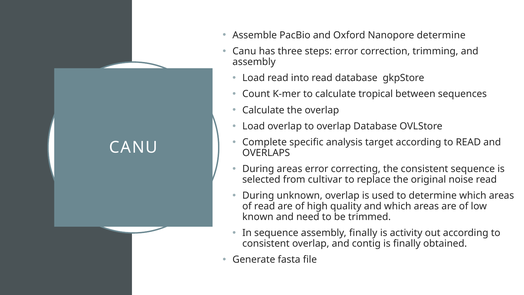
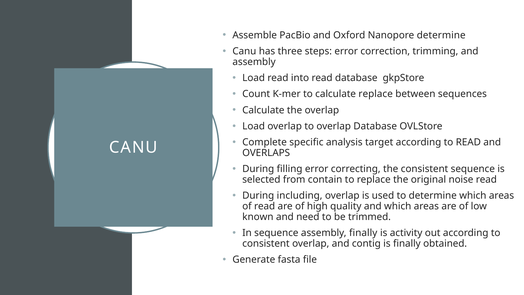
calculate tropical: tropical -> replace (376, 94)
During areas: areas -> filling (290, 169)
cultivar: cultivar -> contain (325, 179)
unknown: unknown -> including (300, 196)
